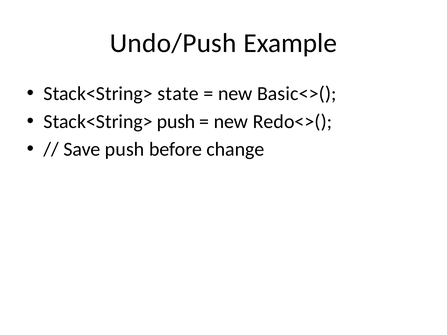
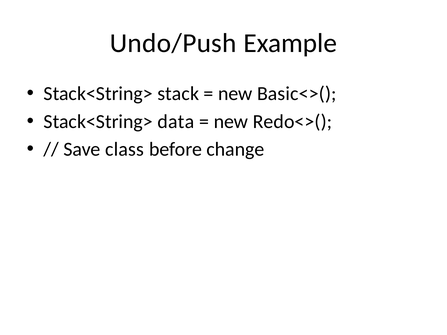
state: state -> stack (178, 94)
Stack<String> push: push -> data (176, 122)
Save push: push -> class (125, 149)
